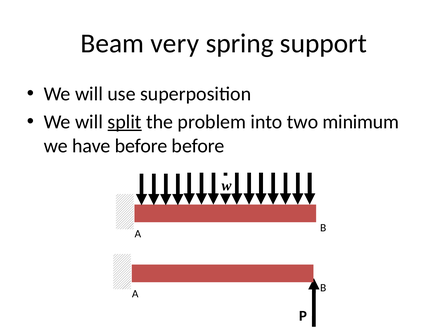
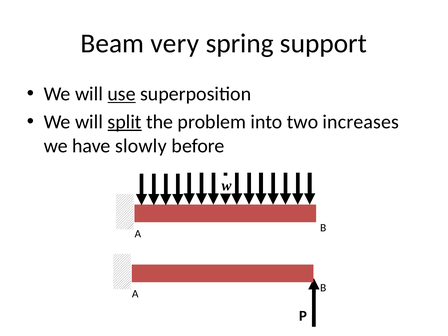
use underline: none -> present (122, 94)
minimum: minimum -> increases (361, 122)
have before: before -> slowly (141, 146)
